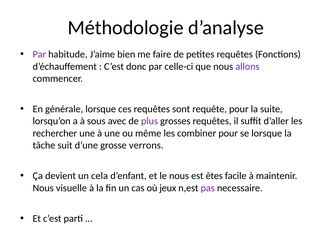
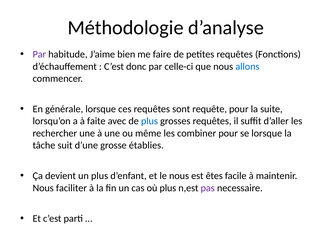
allons colour: purple -> blue (247, 66)
sous: sous -> faite (96, 121)
plus colour: purple -> blue (149, 121)
verrons: verrons -> établies (146, 146)
un cela: cela -> plus (100, 176)
visuelle: visuelle -> faciliter (71, 188)
où jeux: jeux -> plus (168, 188)
